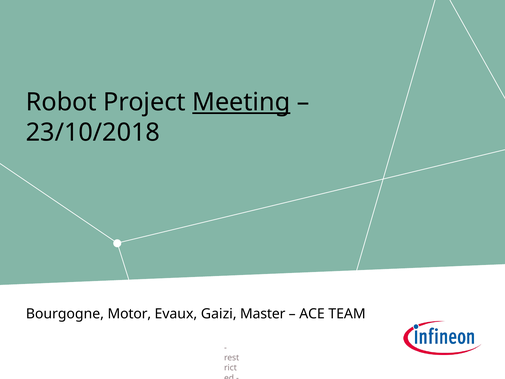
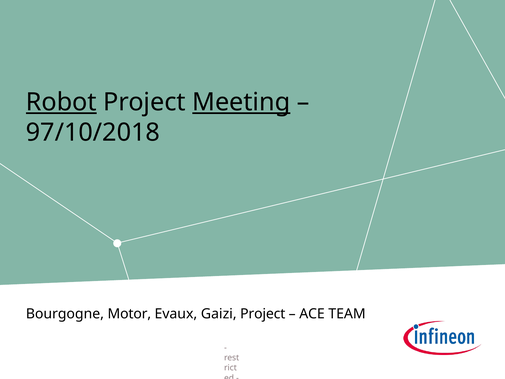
Robot underline: none -> present (61, 102)
23/10/2018: 23/10/2018 -> 97/10/2018 (93, 133)
Gaizi Master: Master -> Project (263, 314)
